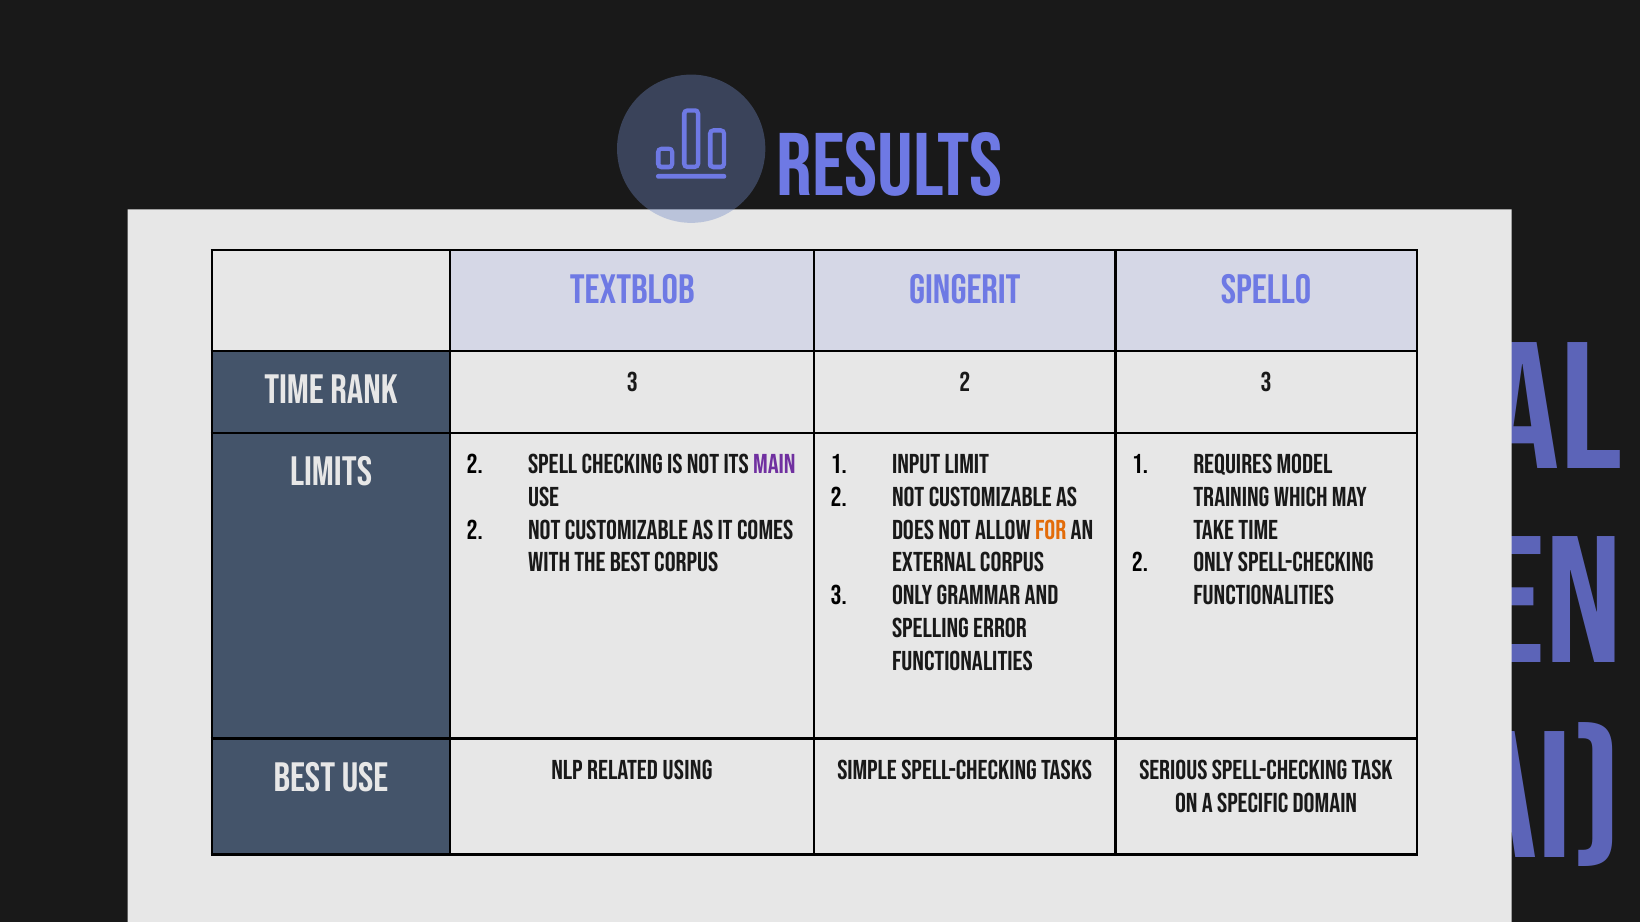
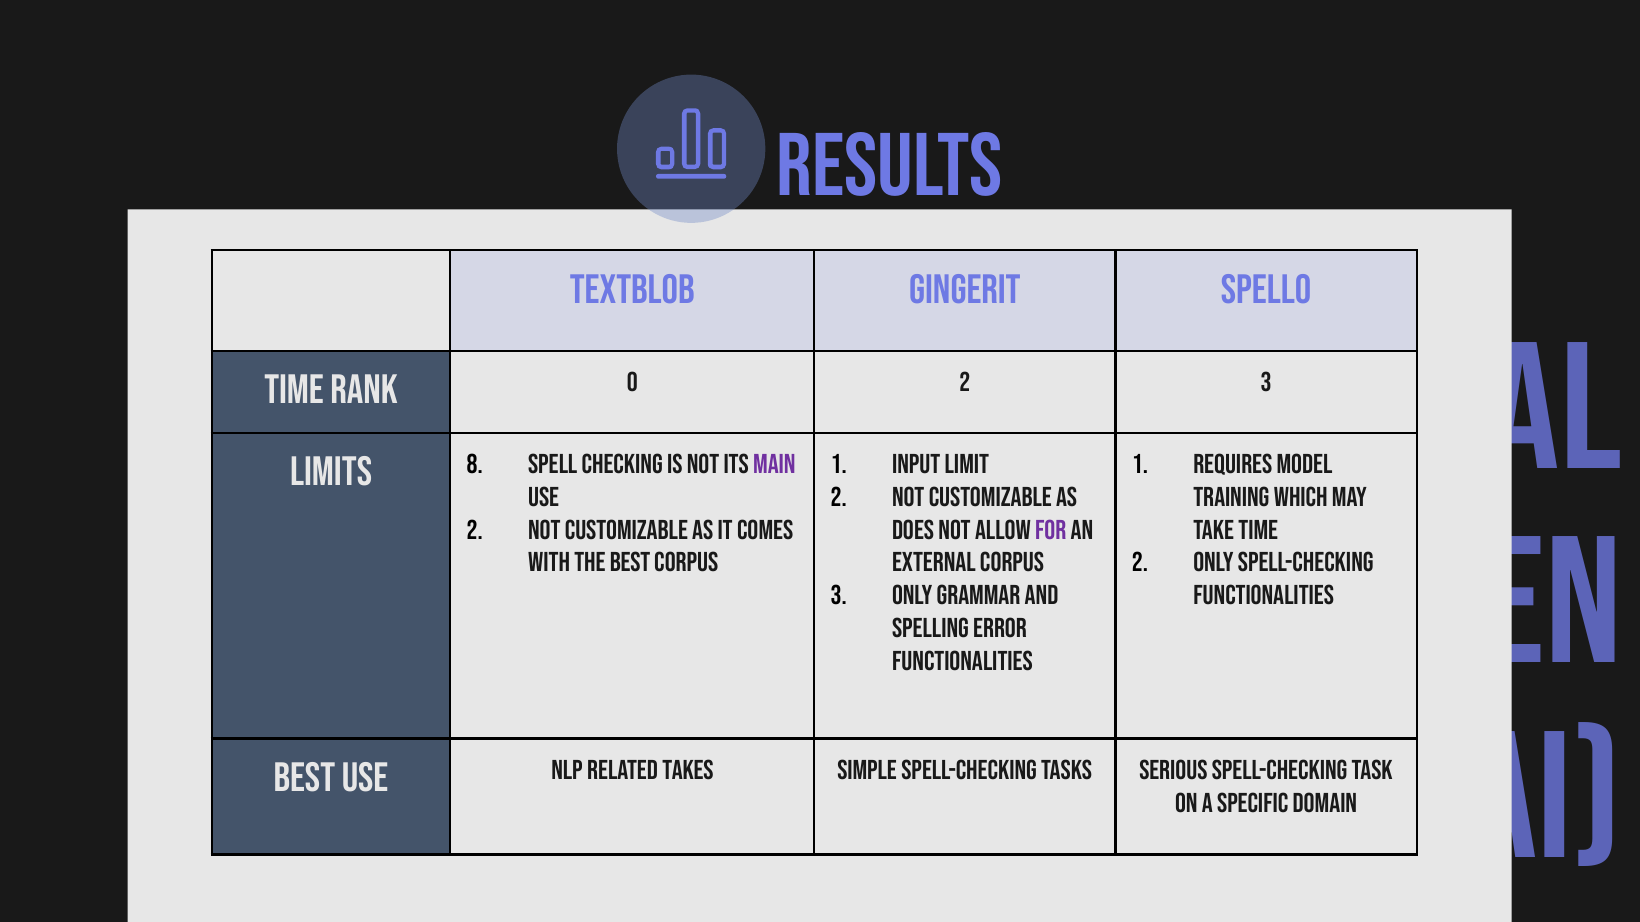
RANK 3: 3 -> 0 (632, 383)
LIMITS 2: 2 -> 8 (475, 465)
for colour: orange -> purple (1051, 530)
using: using -> takes (688, 771)
